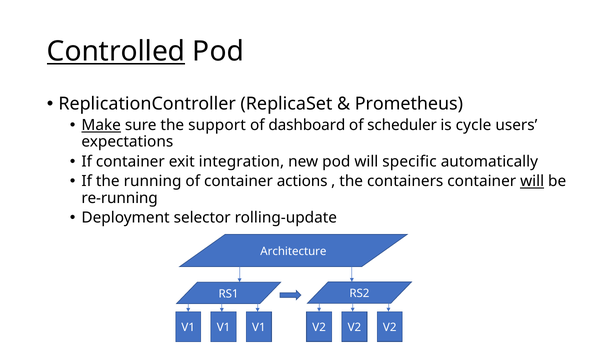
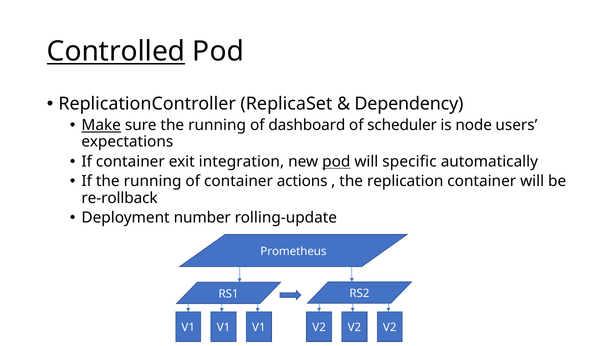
Prometheus: Prometheus -> Dependency (409, 104)
sure the support: support -> running (217, 125)
cycle: cycle -> node (474, 125)
pod underline: none -> present (336, 162)
containers: containers -> replication (405, 181)
will underline: present -> none (532, 181)
re-running: re-running -> re-rollback (120, 198)
selector: selector -> number (202, 218)
Architecture: Architecture -> Prometheus (293, 251)
